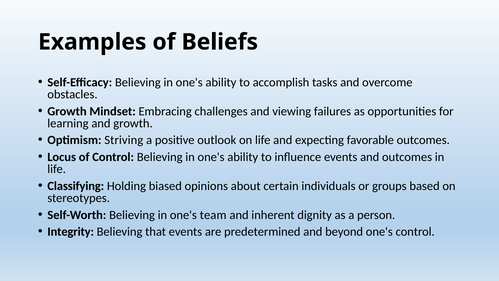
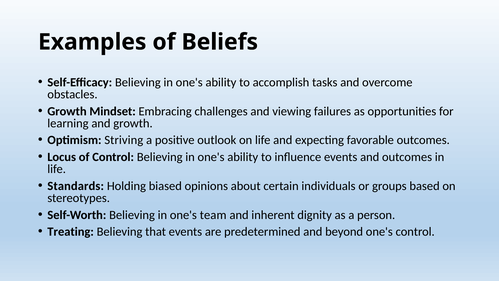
Classifying: Classifying -> Standards (76, 186)
Integrity: Integrity -> Treating (71, 231)
